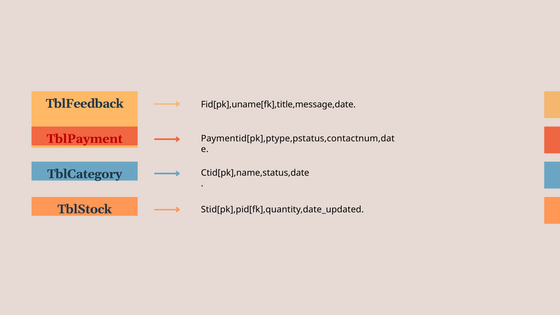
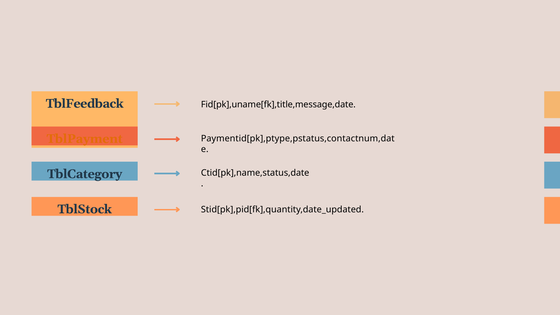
TblPayment colour: red -> orange (85, 139)
